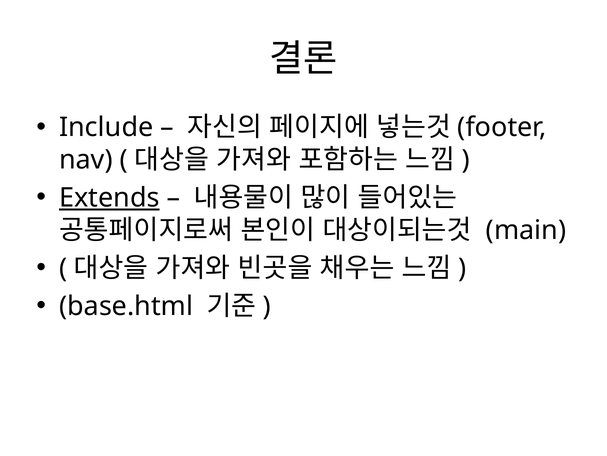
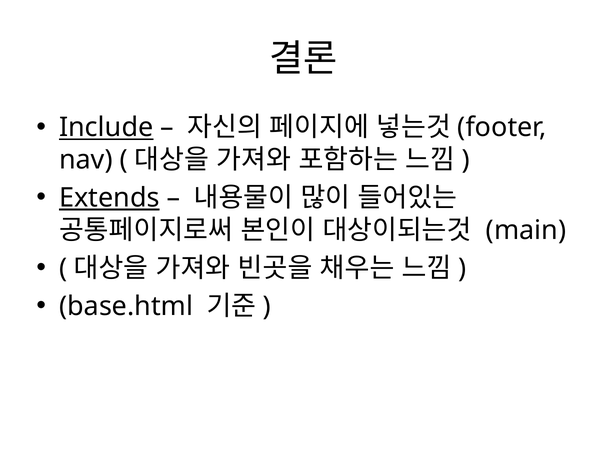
Include underline: none -> present (106, 127)
